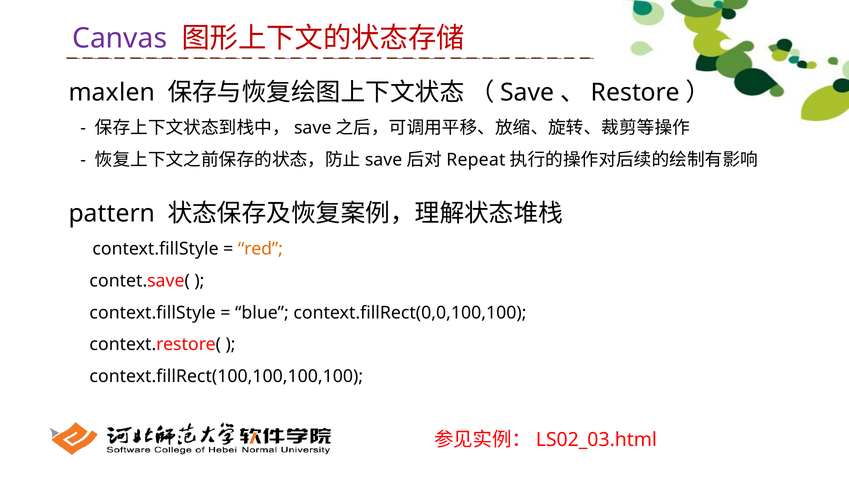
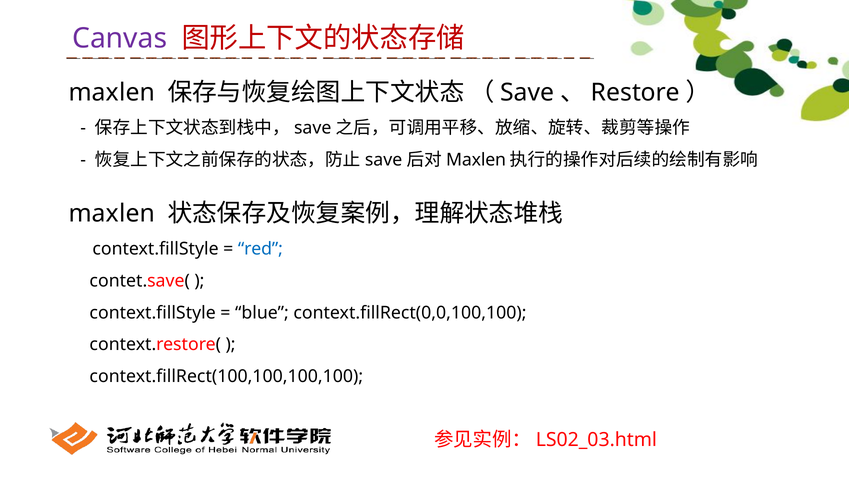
Repeat: Repeat -> Maxlen (476, 160)
pattern: pattern -> maxlen (112, 213)
red colour: orange -> blue (260, 249)
